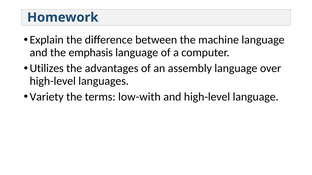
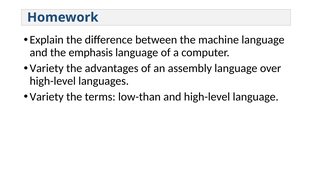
Utilizes: Utilizes -> Variety (47, 69)
low-with: low-with -> low-than (139, 97)
